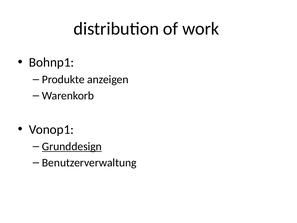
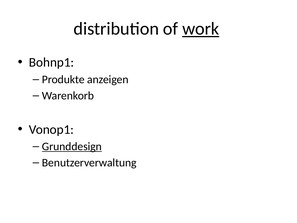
work underline: none -> present (201, 29)
